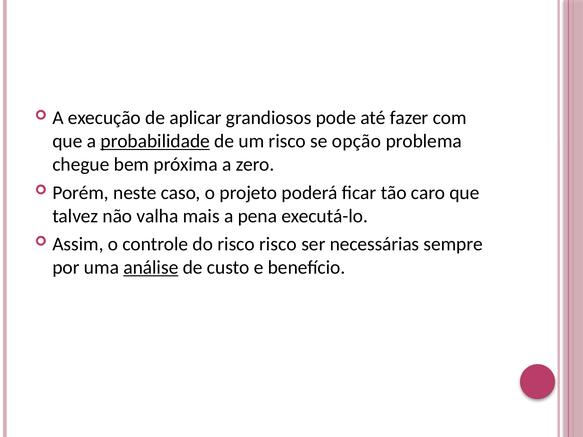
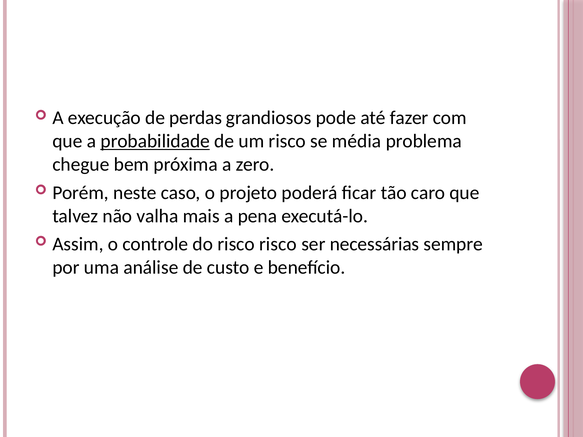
aplicar: aplicar -> perdas (196, 118)
opção: opção -> média (357, 141)
análise underline: present -> none (151, 268)
